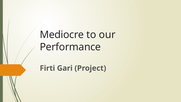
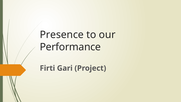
Mediocre: Mediocre -> Presence (62, 35)
